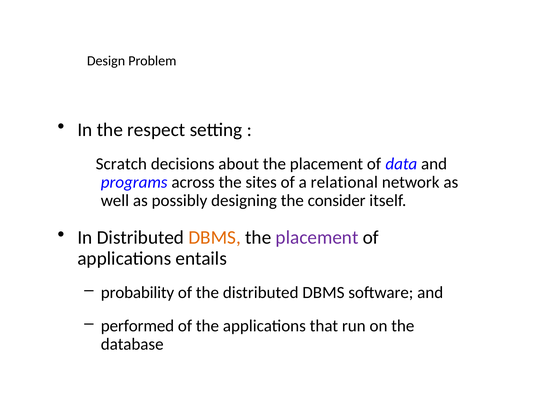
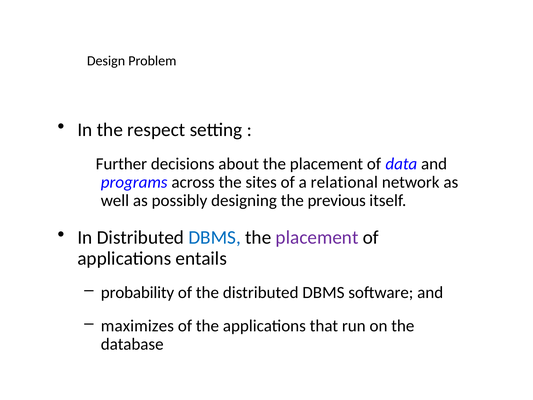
Scratch: Scratch -> Further (121, 164)
consider: consider -> previous (337, 201)
DBMS colour: orange -> blue (215, 237)
performed: performed -> maximizes (137, 326)
